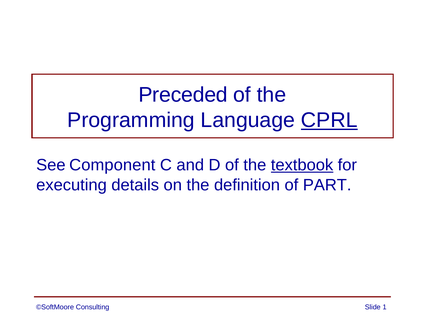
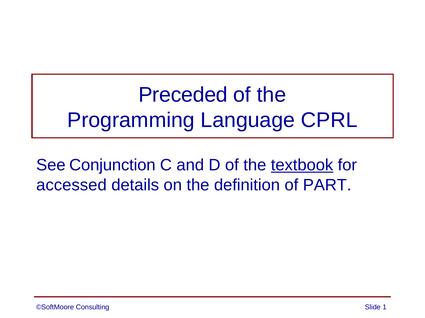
CPRL underline: present -> none (329, 120)
Component: Component -> Conjunction (112, 166)
executing: executing -> accessed (71, 185)
